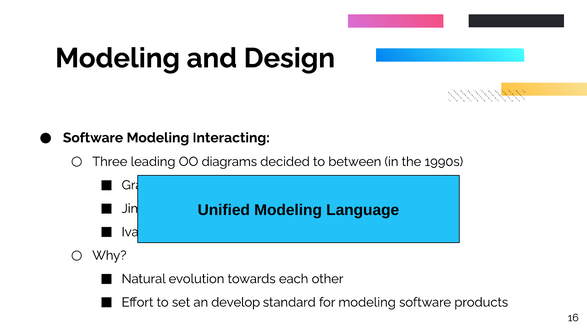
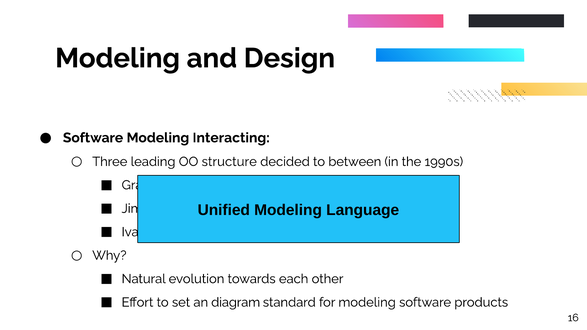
diagrams: diagrams -> structure (229, 162)
develop: develop -> diagram (236, 302)
